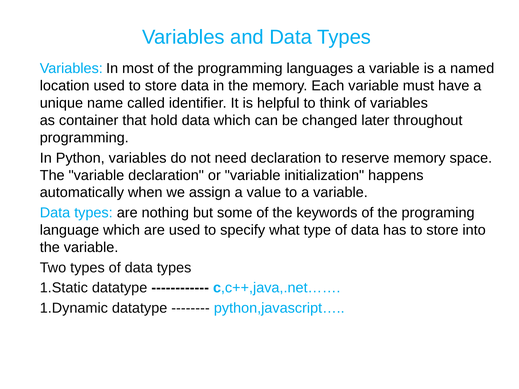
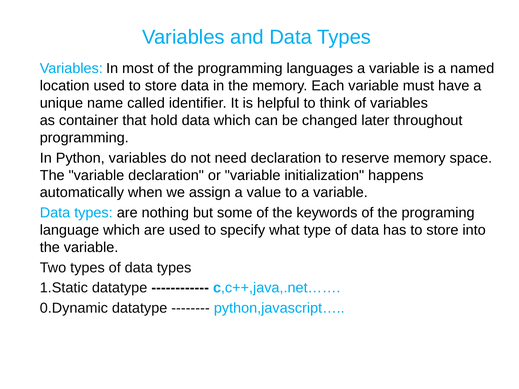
1.Dynamic: 1.Dynamic -> 0.Dynamic (74, 308)
